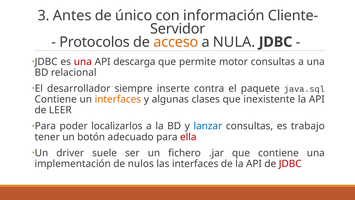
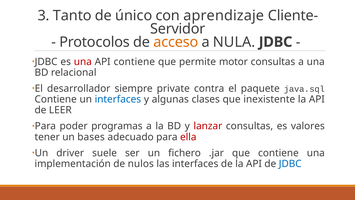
Antes: Antes -> Tanto (72, 15)
información: información -> aprendizaje (224, 15)
API descarga: descarga -> contiene (134, 62)
inserte: inserte -> private (173, 88)
interfaces colour: orange -> blue (118, 99)
localizarlos: localizarlos -> programas (117, 126)
lanzar colour: blue -> red (208, 126)
trabajo: trabajo -> valores (308, 126)
botón: botón -> bases (91, 137)
JDBC colour: red -> blue (290, 164)
